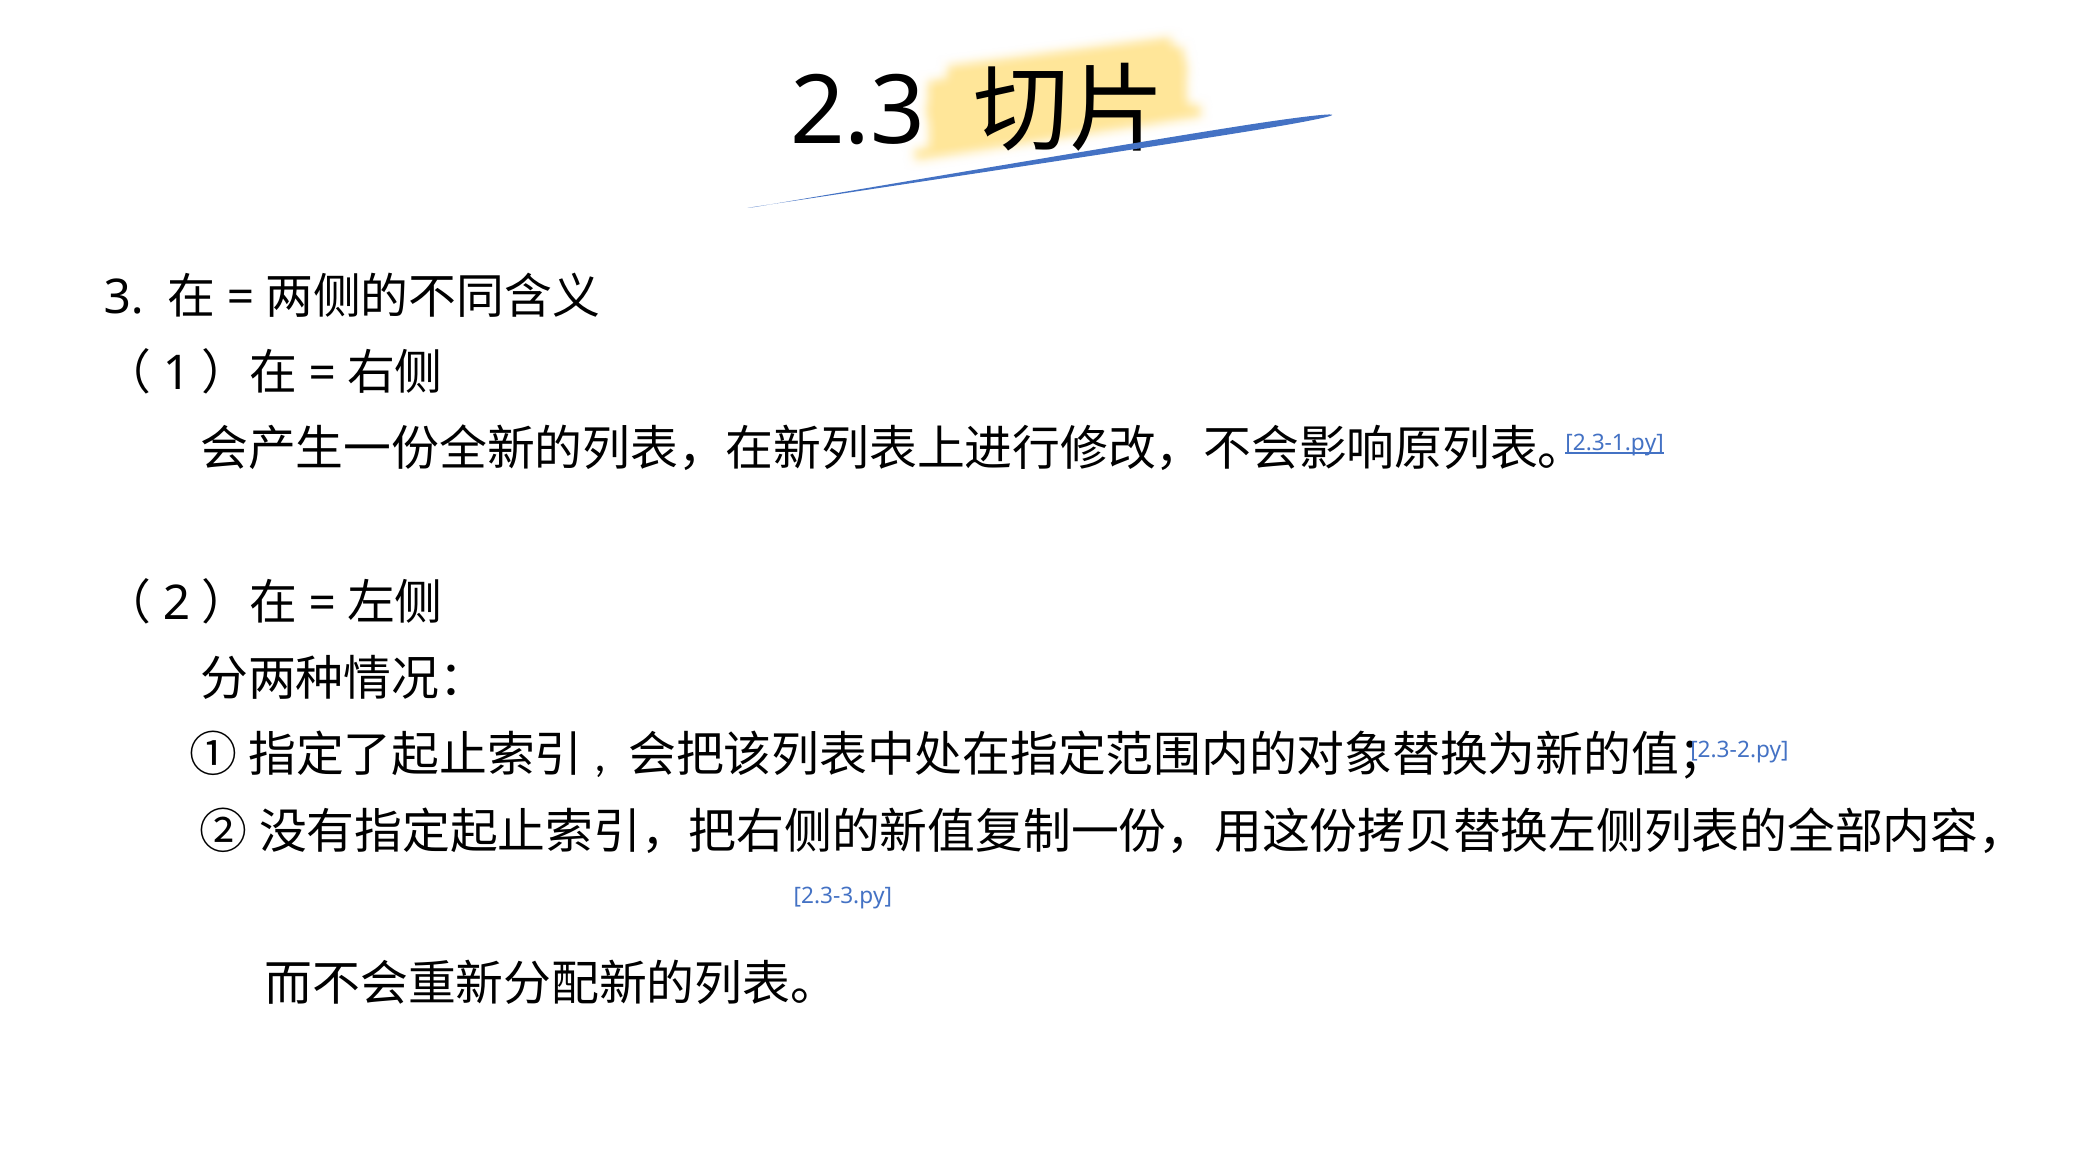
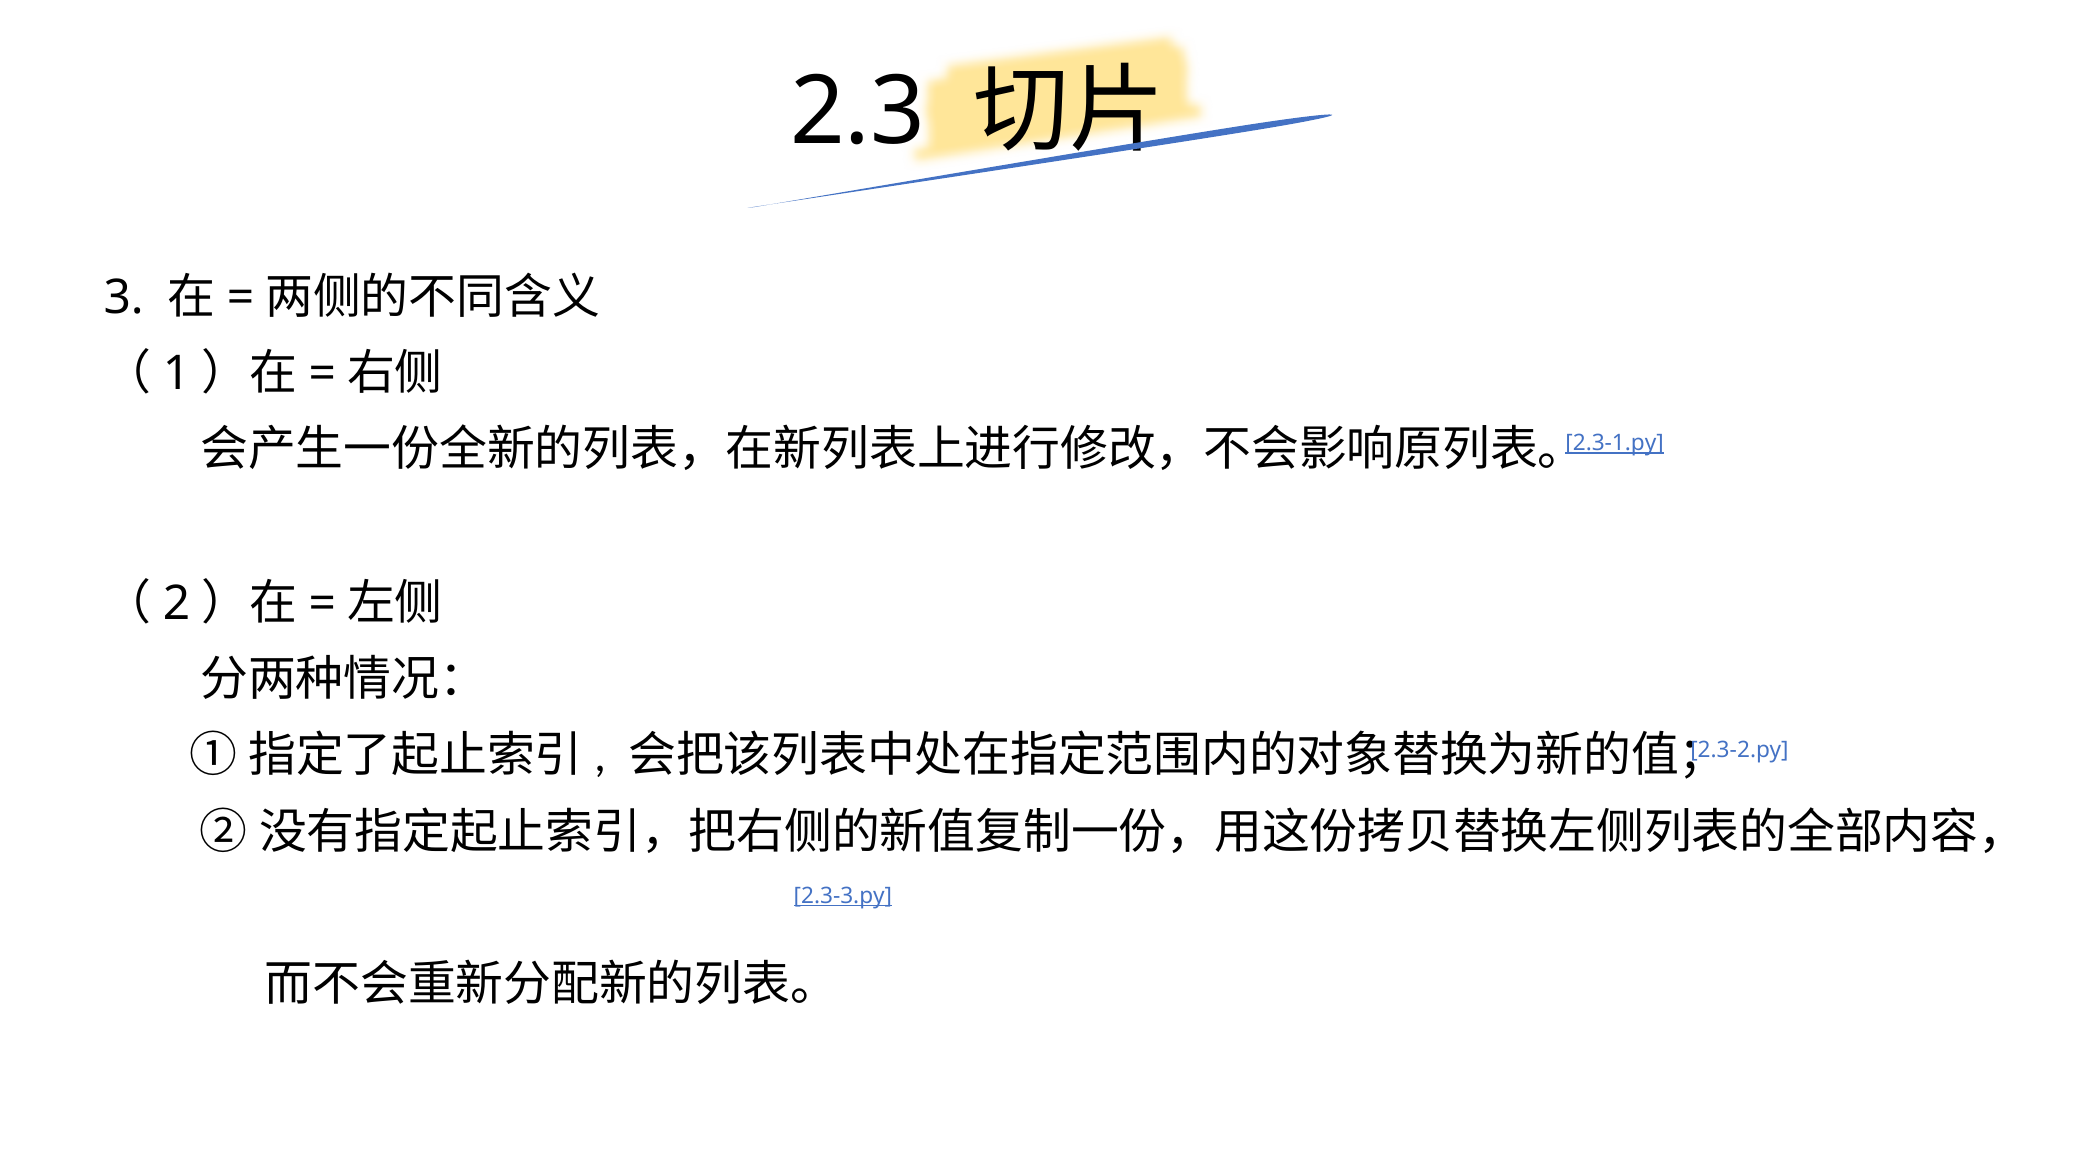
2.3-3.py underline: none -> present (843, 895)
